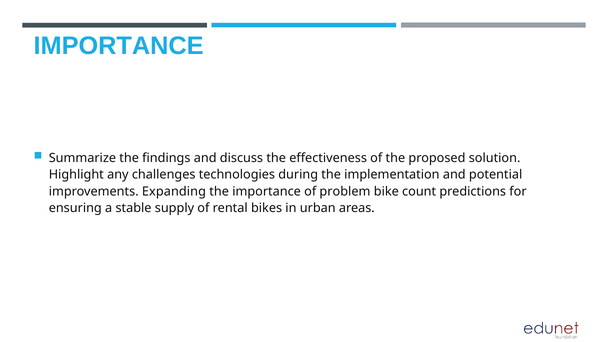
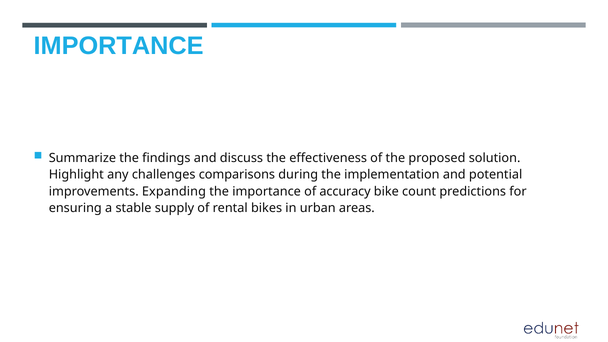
technologies: technologies -> comparisons (237, 175)
problem: problem -> accuracy (345, 191)
